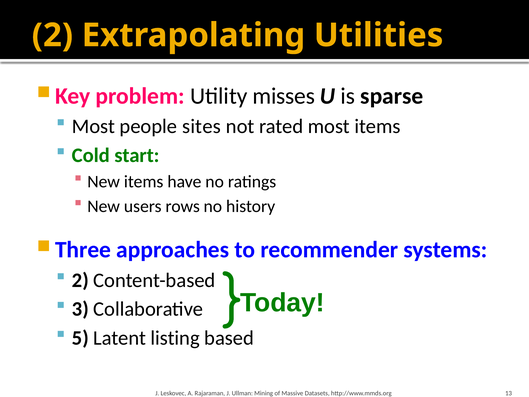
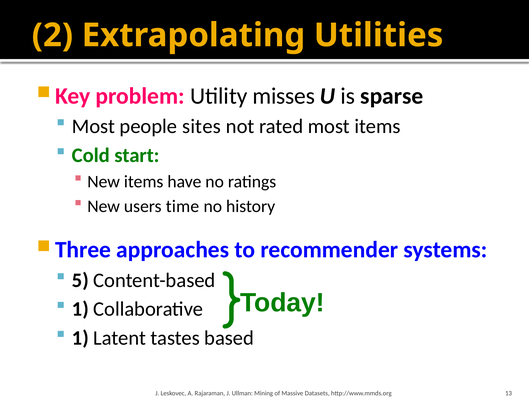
rows: rows -> time (182, 206)
2: 2 -> 5 (80, 280)
3: 3 -> 1 (80, 309)
5: 5 -> 1 (80, 338)
listing: listing -> tastes (175, 338)
